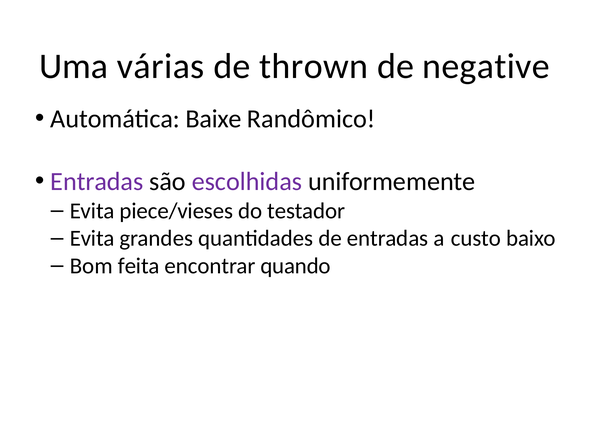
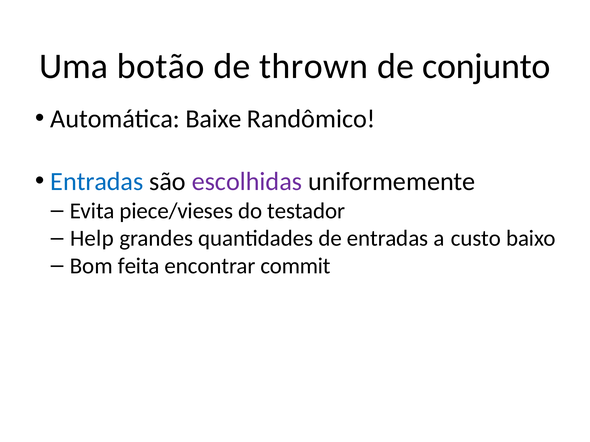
várias: várias -> botão (161, 66)
negative: negative -> conjunto (486, 66)
Entradas colour: purple -> blue (97, 182)
Evita: Evita -> Help (92, 239)
quando: quando -> commit (296, 266)
